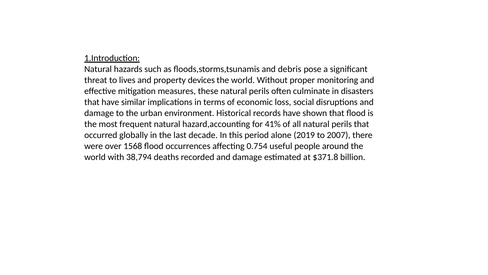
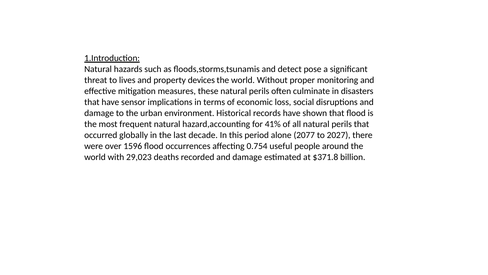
debris: debris -> detect (290, 69)
similar: similar -> sensor (133, 102)
2019: 2019 -> 2077 (304, 135)
2007: 2007 -> 2027 (339, 135)
1568: 1568 -> 1596 (133, 146)
38,794: 38,794 -> 29,023 (139, 157)
